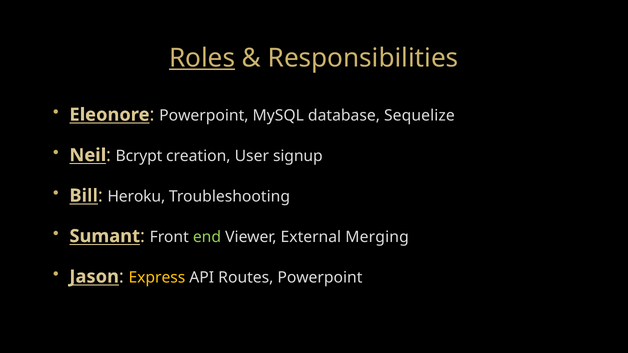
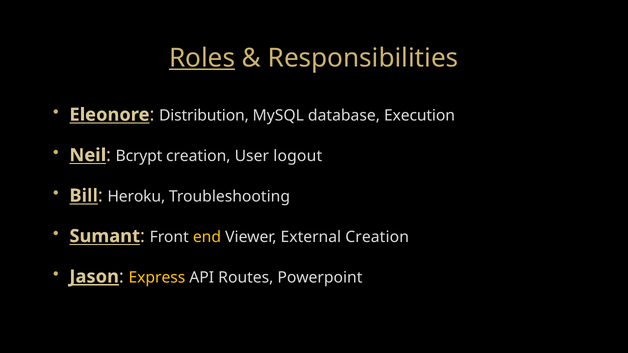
Powerpoint: Powerpoint -> Distribution (204, 116)
Sequelize: Sequelize -> Execution (419, 116)
signup: signup -> logout (298, 156)
end colour: light green -> yellow (207, 237)
External Merging: Merging -> Creation (377, 237)
Jason underline: none -> present (94, 277)
